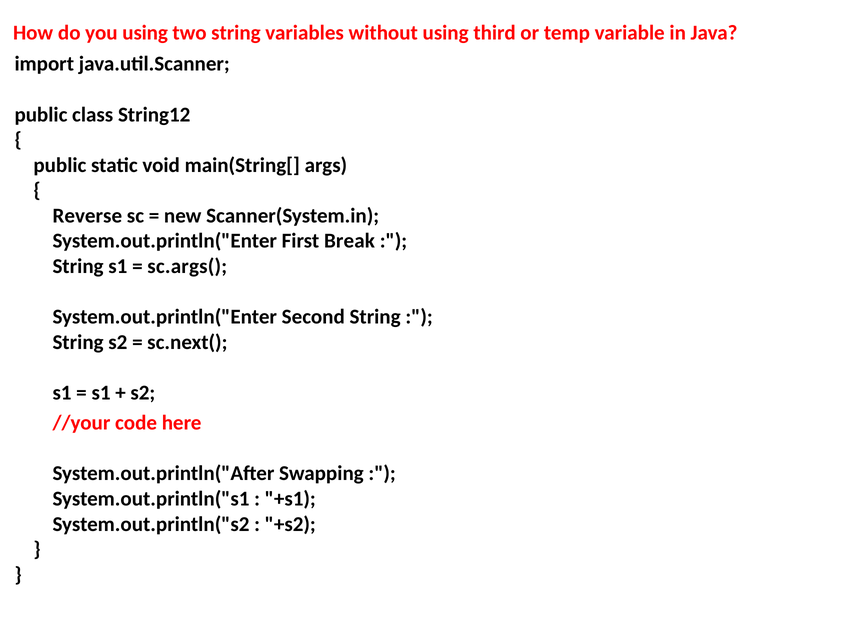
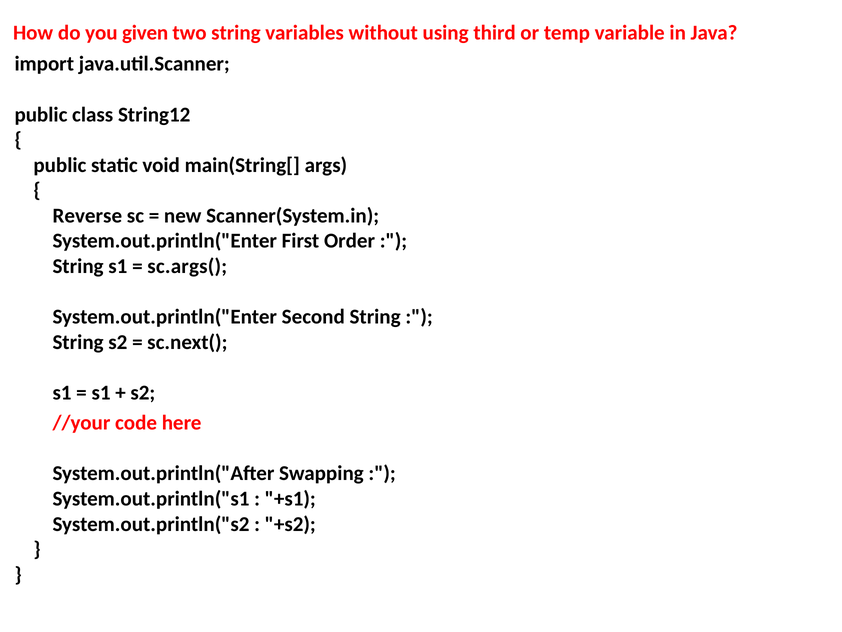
you using: using -> given (145, 33)
Break: Break -> Order (350, 241)
